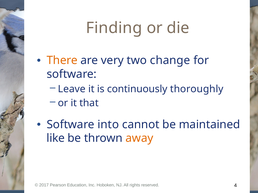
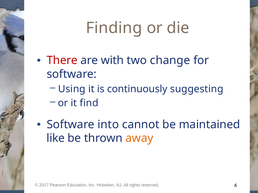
There colour: orange -> red (62, 61)
very: very -> with (112, 61)
Leave: Leave -> Using (72, 89)
thoroughly: thoroughly -> suggesting (197, 89)
that: that -> find (89, 103)
